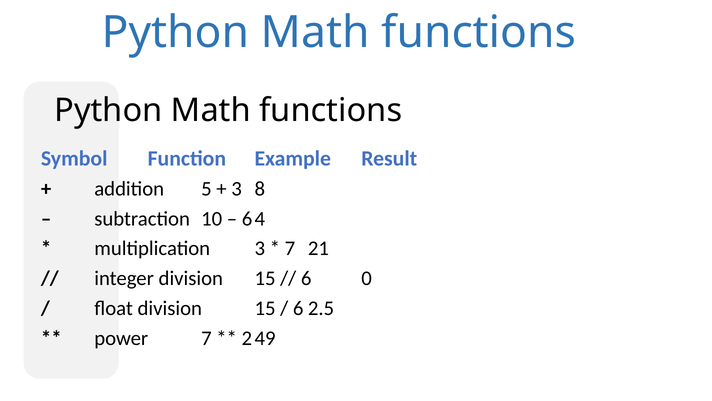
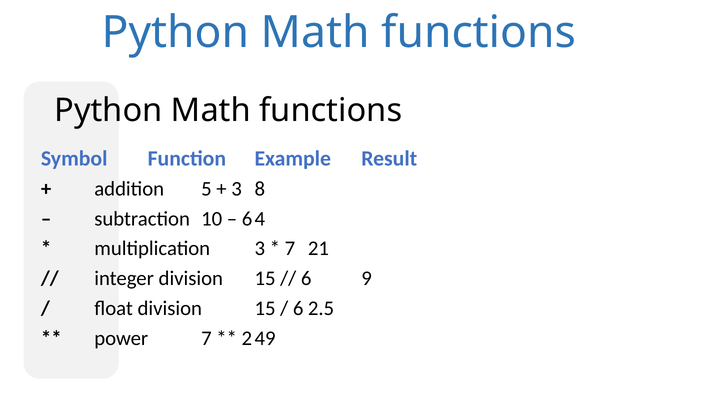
0: 0 -> 9 (367, 278)
